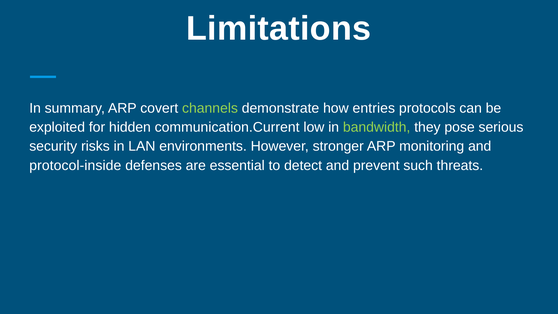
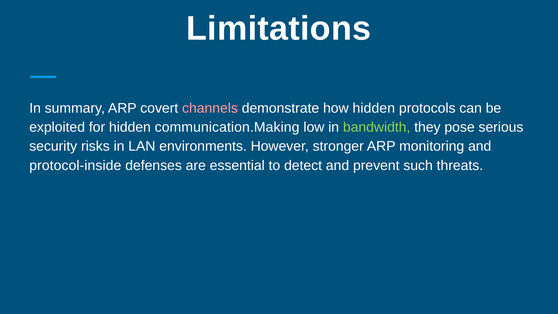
channels colour: light green -> pink (210, 108)
how entries: entries -> hidden (374, 108)
communication.Current: communication.Current -> communication.Making (227, 127)
